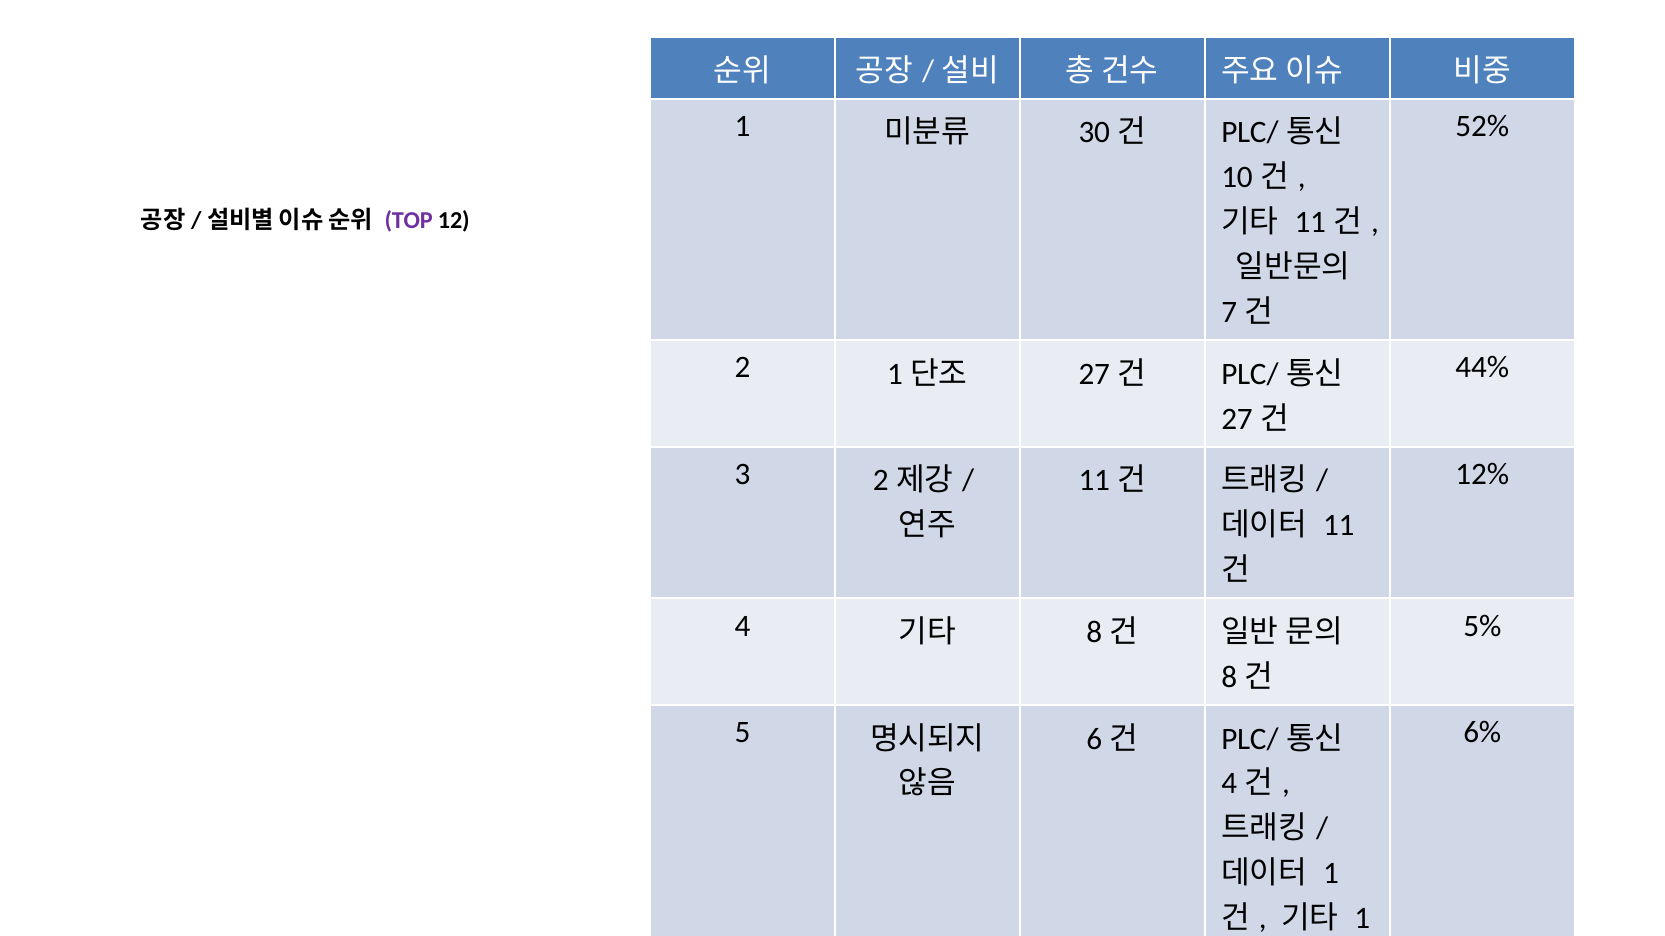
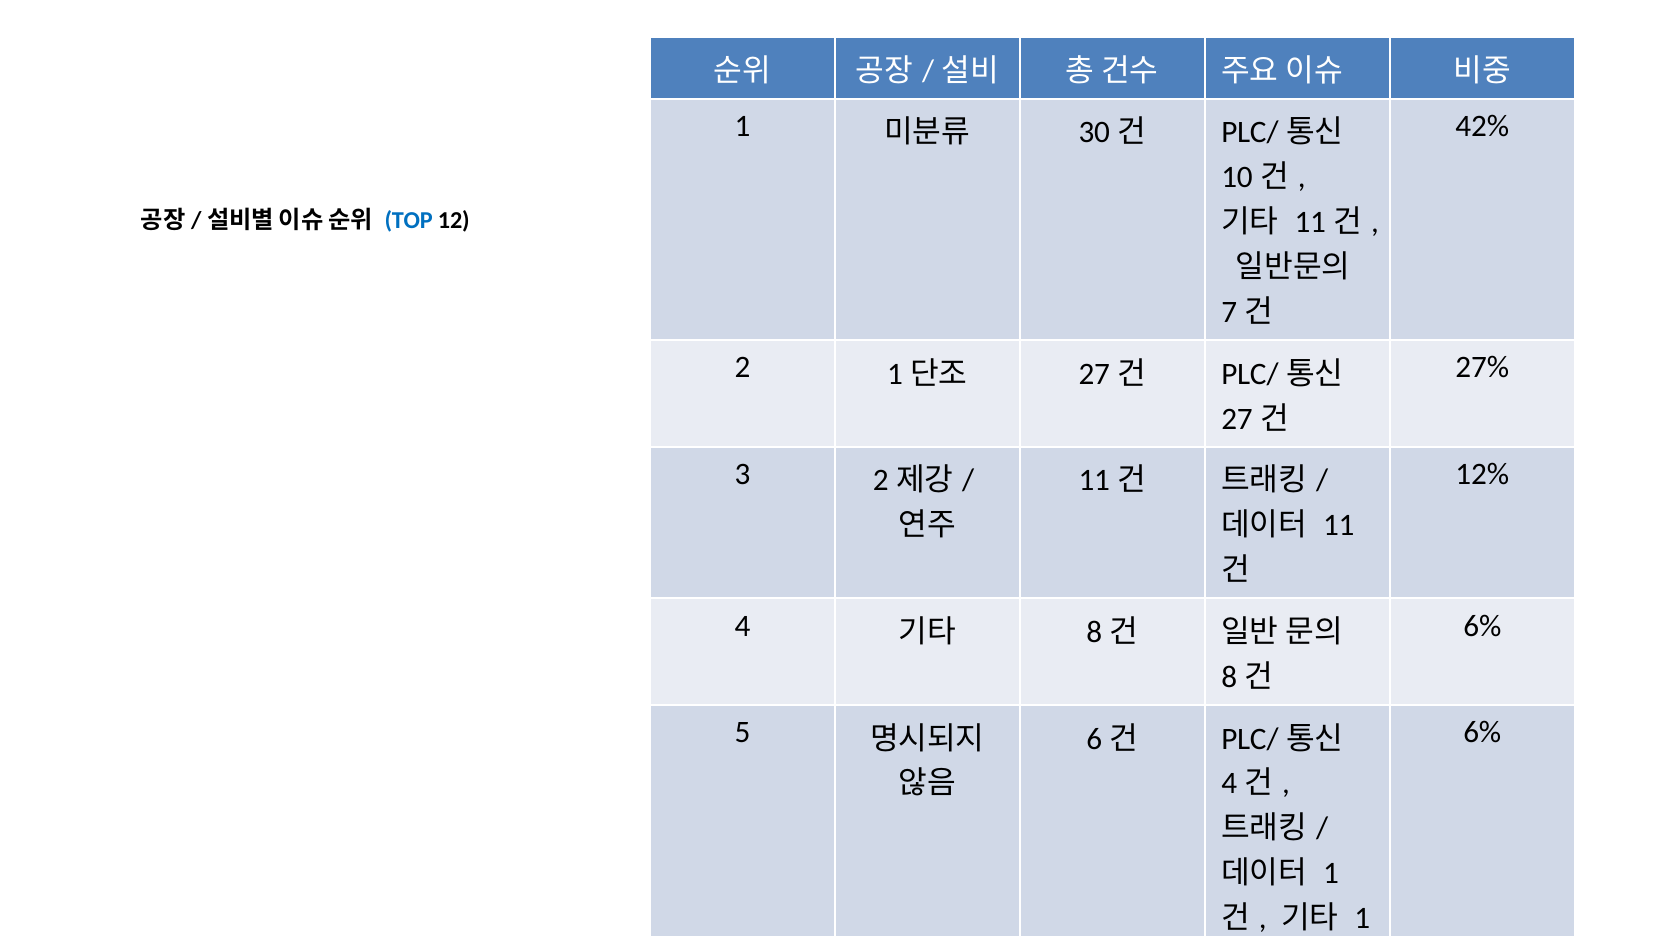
52%: 52% -> 42% (1482, 126)
TOP colour: purple -> blue (409, 221)
44%: 44% -> 27% (1482, 368)
5%: 5% -> 6% (1482, 626)
